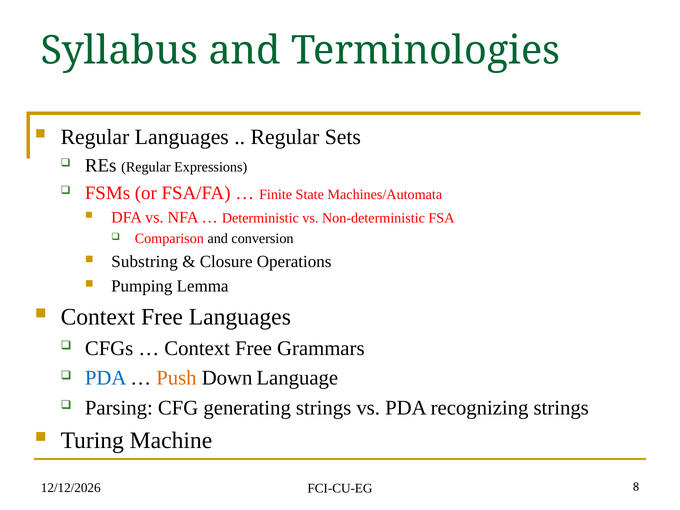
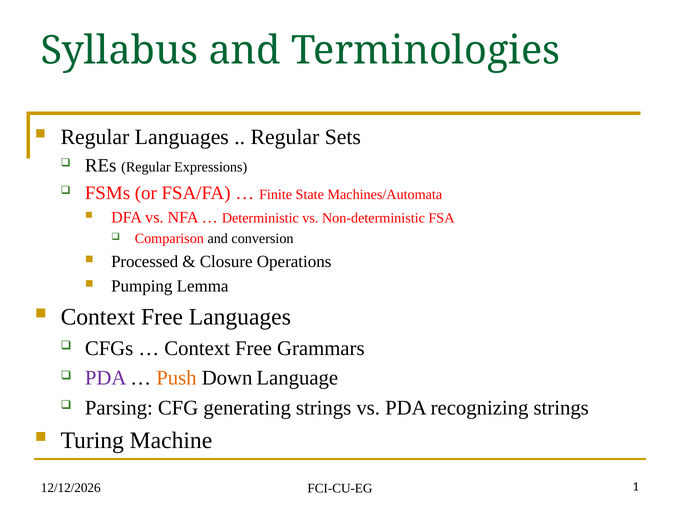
Substring: Substring -> Processed (145, 262)
PDA colour: blue -> purple (106, 378)
8: 8 -> 1 (636, 487)
